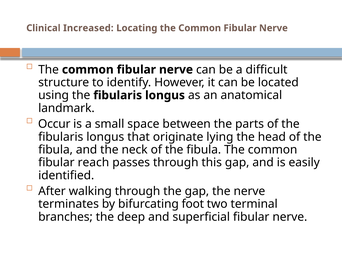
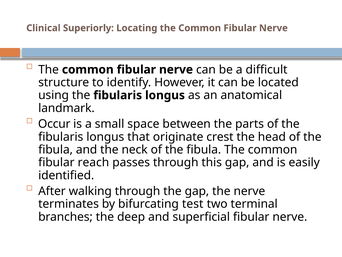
Increased: Increased -> Superiorly (88, 28)
lying: lying -> crest (220, 137)
foot: foot -> test (193, 204)
